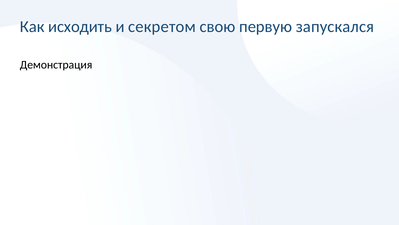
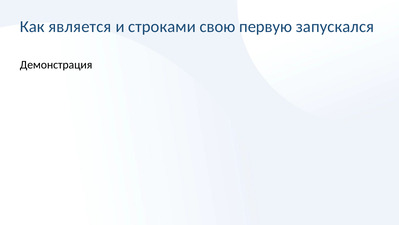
исходить: исходить -> является (80, 27)
секретом: секретом -> строками (162, 27)
